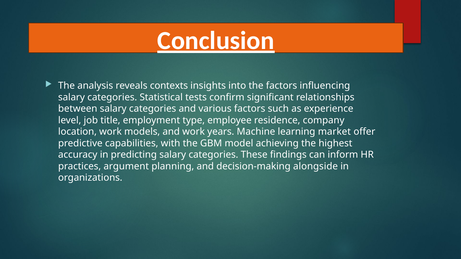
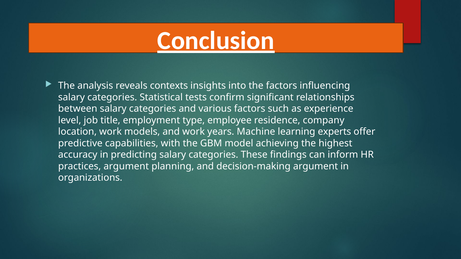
market: market -> experts (334, 132)
decision-making alongside: alongside -> argument (316, 167)
